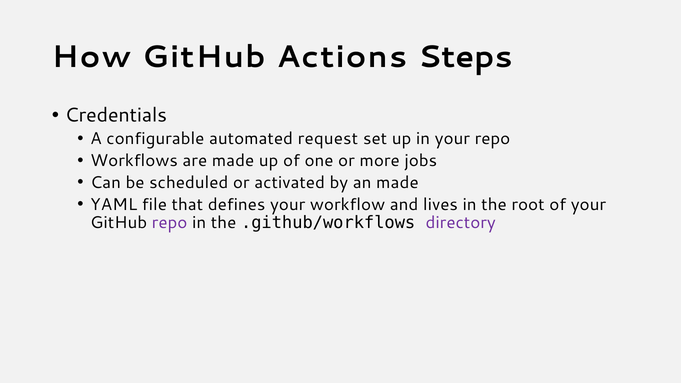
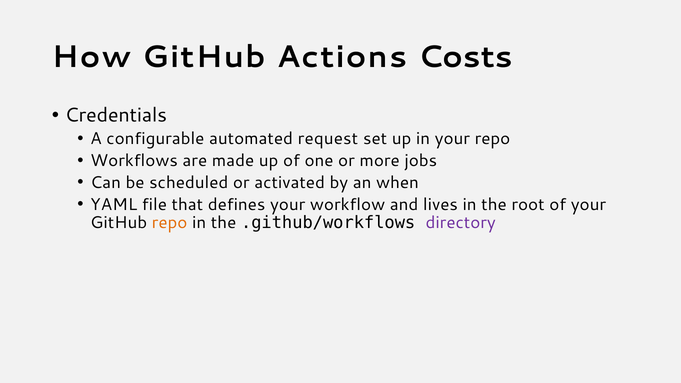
Steps: Steps -> Costs (465, 57)
an made: made -> when (397, 183)
repo colour: purple -> orange (170, 223)
